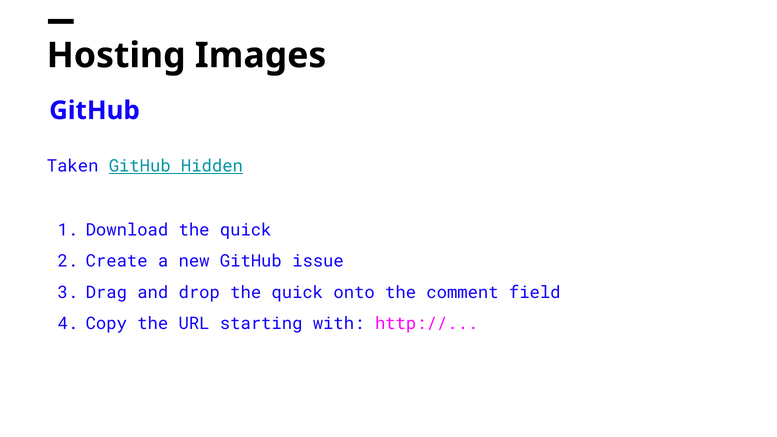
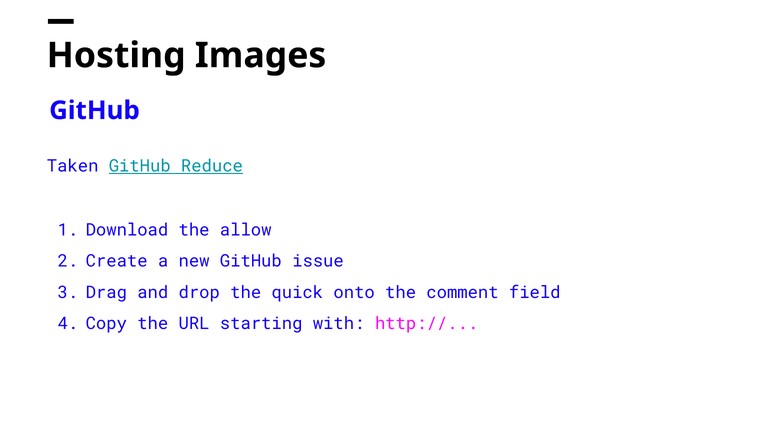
Hidden: Hidden -> Reduce (212, 166)
Download the quick: quick -> allow (246, 230)
